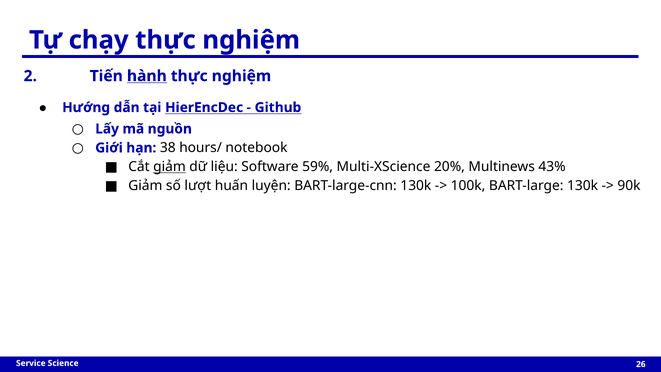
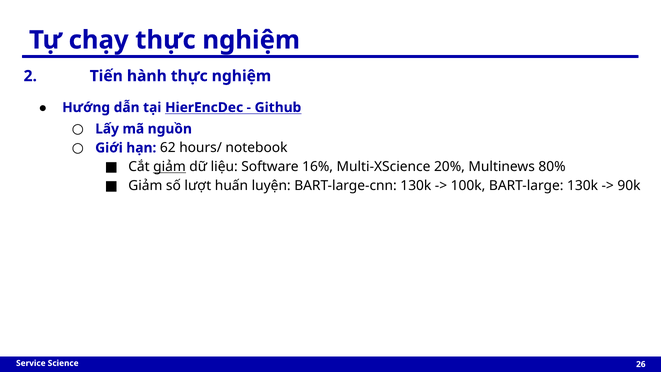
hành underline: present -> none (147, 76)
38: 38 -> 62 (168, 148)
59%: 59% -> 16% (318, 167)
43%: 43% -> 80% (552, 167)
